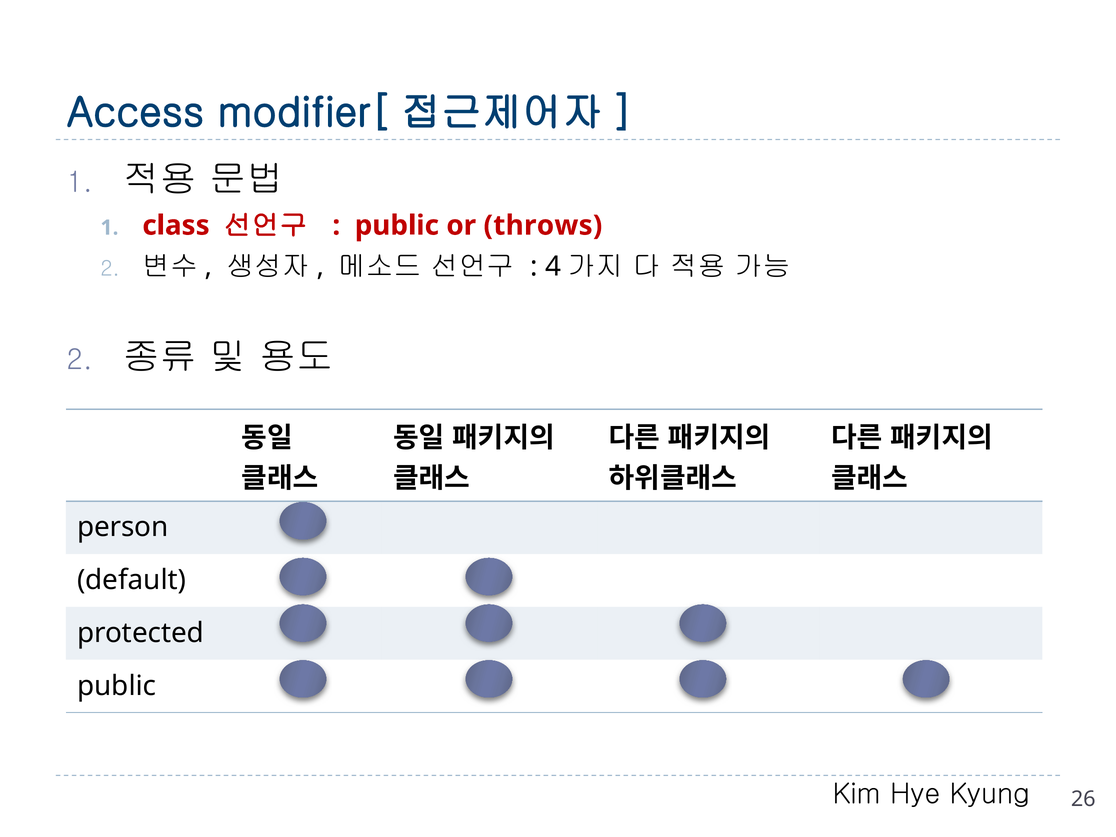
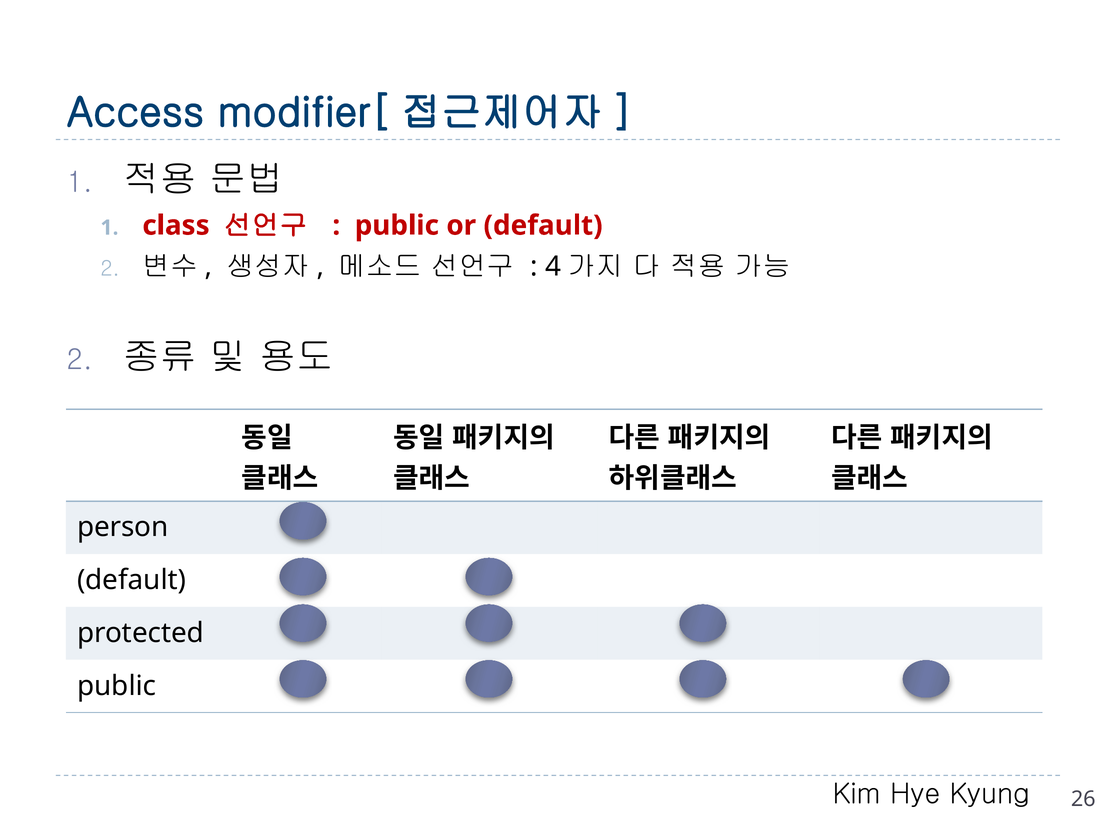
or throws: throws -> default (543, 225)
